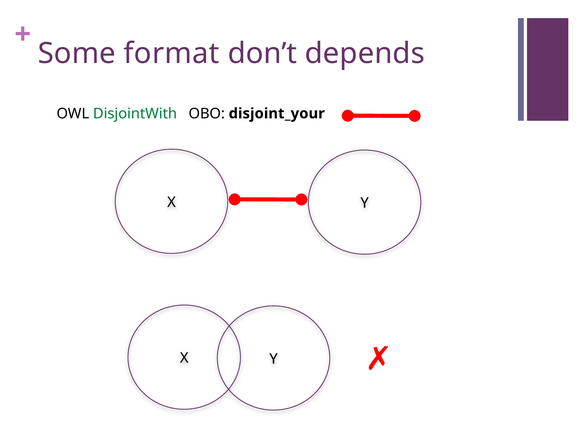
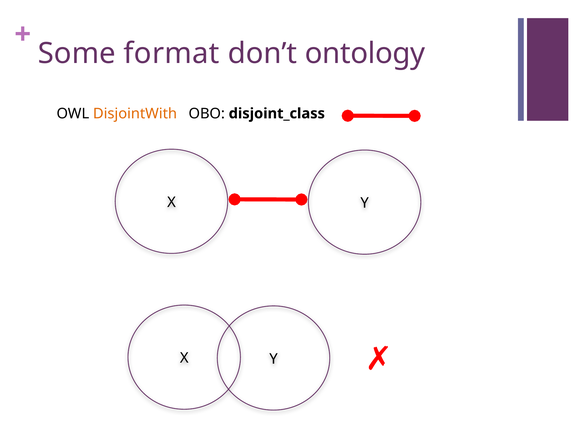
depends: depends -> ontology (365, 54)
DisjointWith colour: green -> orange (135, 114)
disjoint_your: disjoint_your -> disjoint_class (277, 114)
